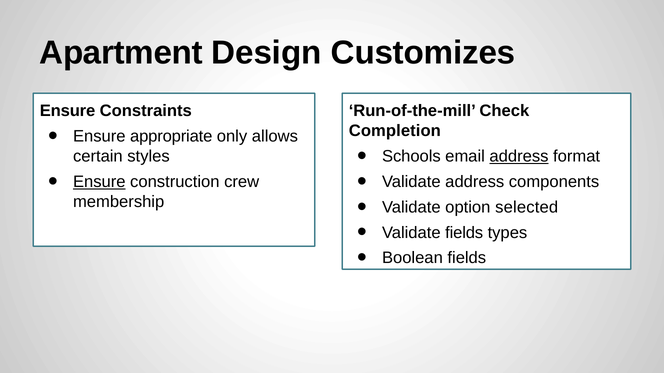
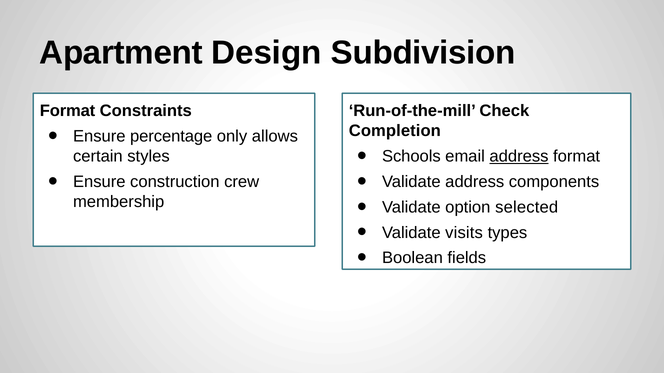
Customizes: Customizes -> Subdivision (423, 53)
Ensure: Ensure -> Format (68, 111)
appropriate: appropriate -> percentage (171, 137)
Ensure underline: present -> none (99, 182)
Validate fields: fields -> visits (464, 233)
